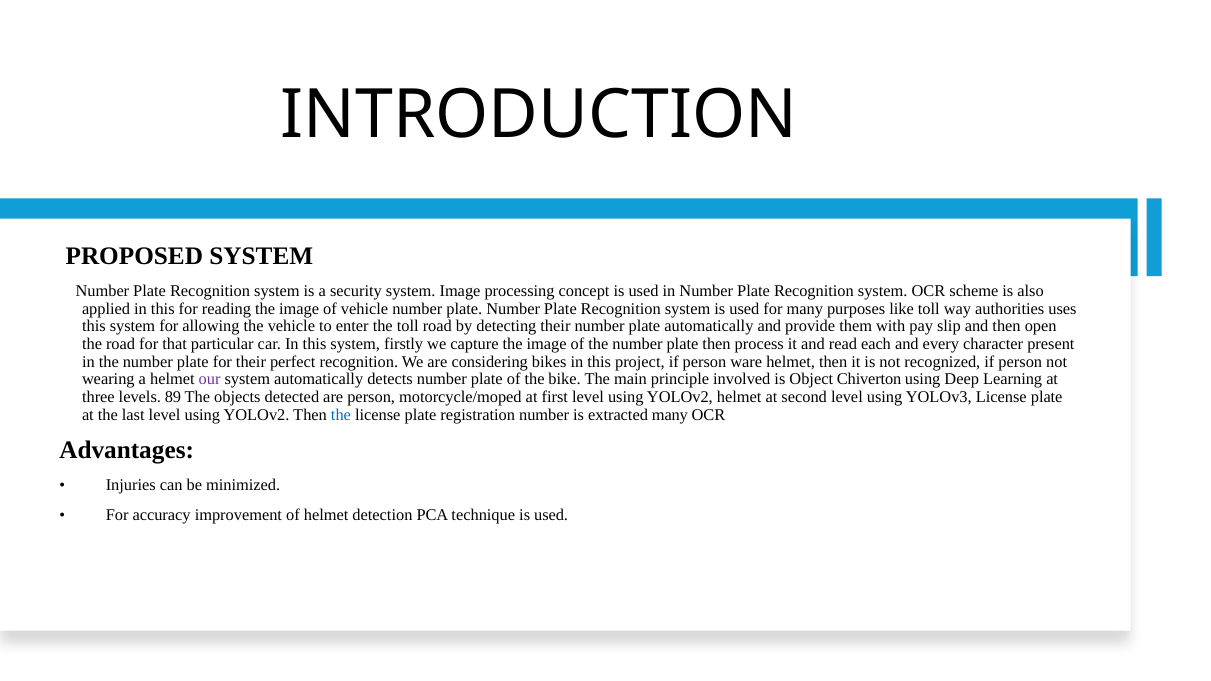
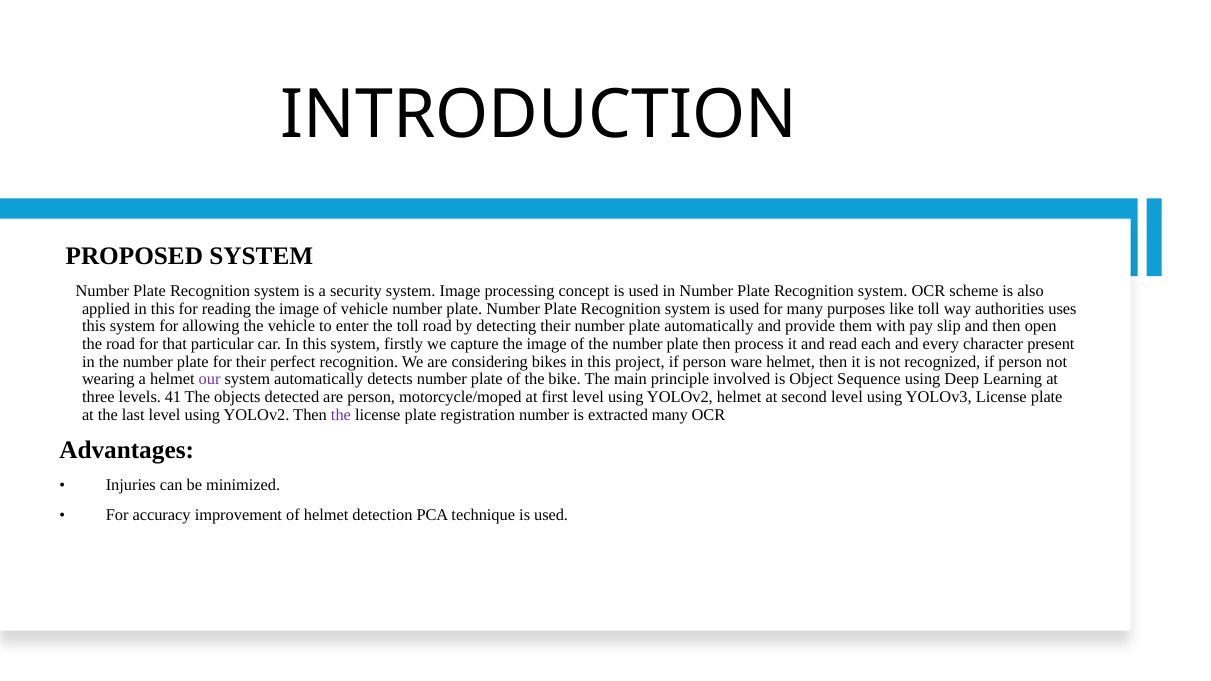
Chiverton: Chiverton -> Sequence (869, 379)
89: 89 -> 41 (173, 397)
the colour: blue -> purple (341, 415)
